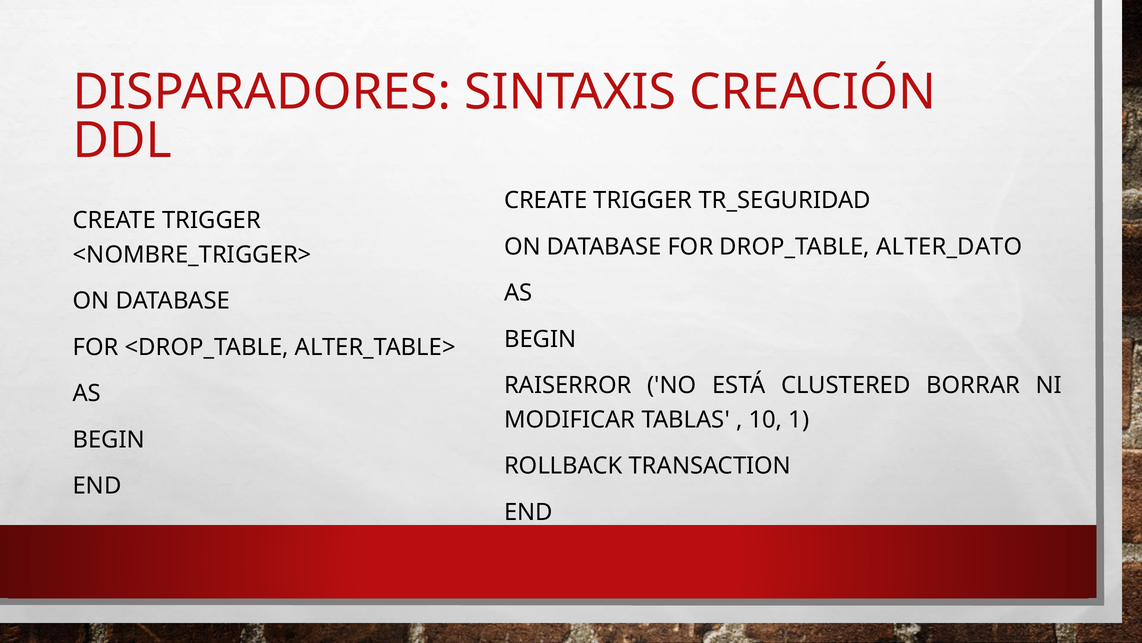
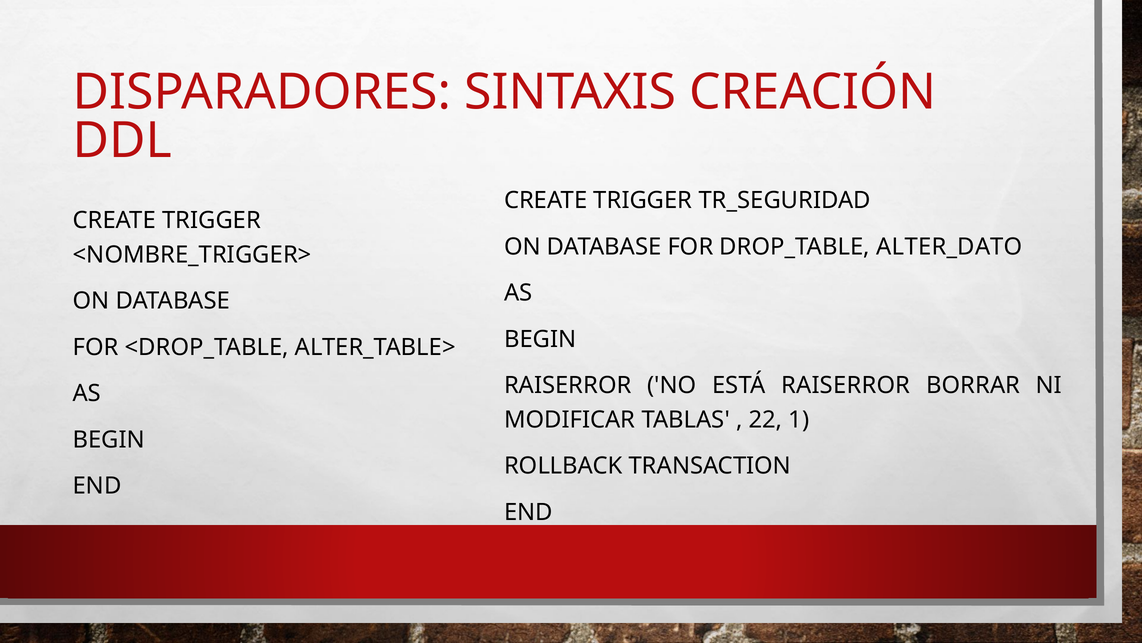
ESTÁ CLUSTERED: CLUSTERED -> RAISERROR (846, 385)
10: 10 -> 22 (765, 419)
